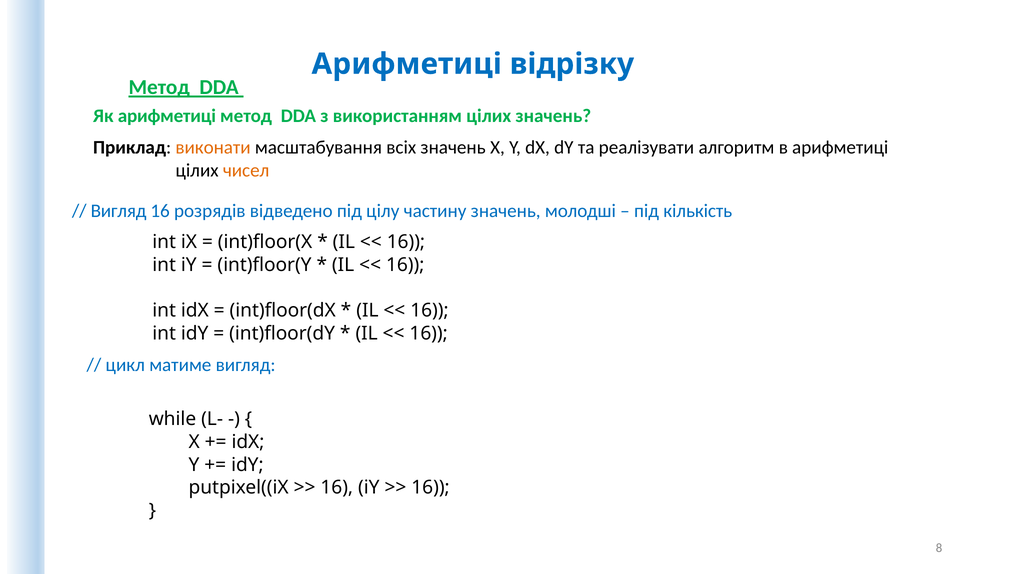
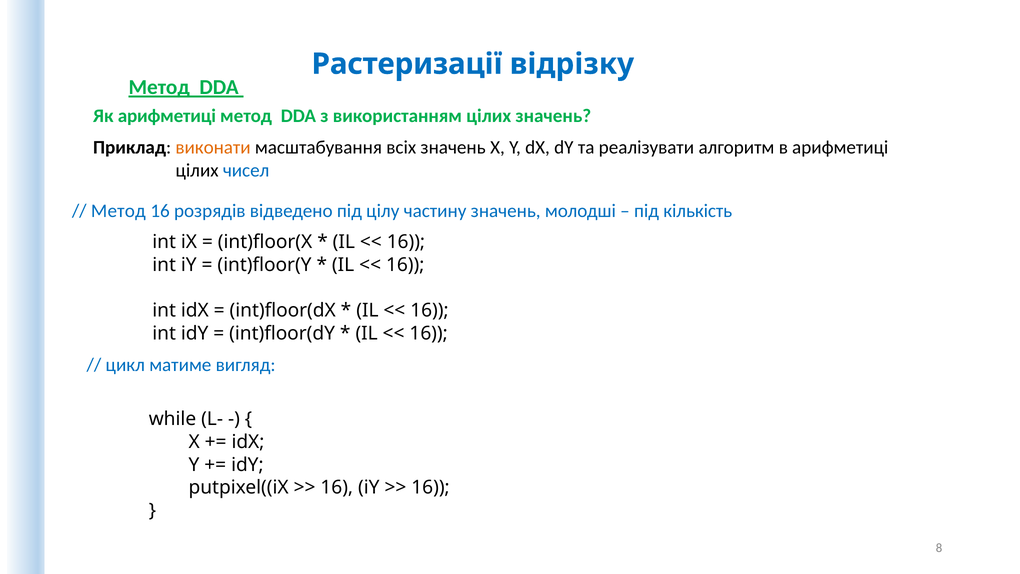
Арифметиці: Арифметиці -> Растеризації (407, 64)
чисел colour: orange -> blue (246, 170)
Вигляд: Вигляд -> Метод (118, 211)
